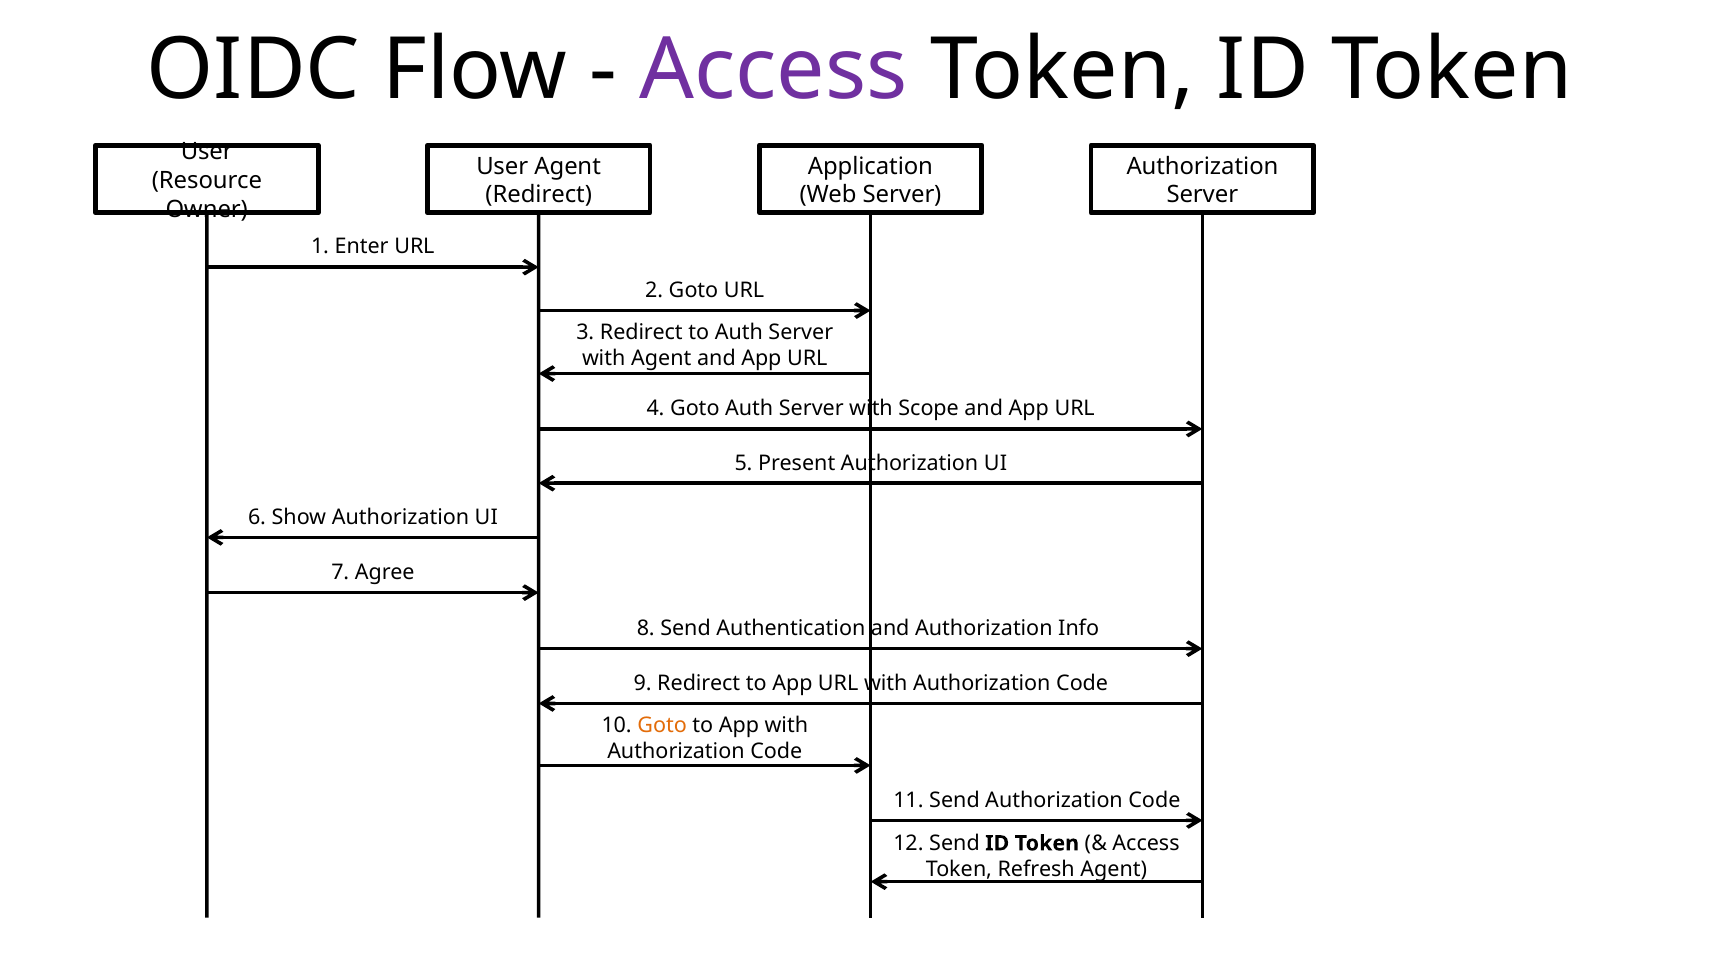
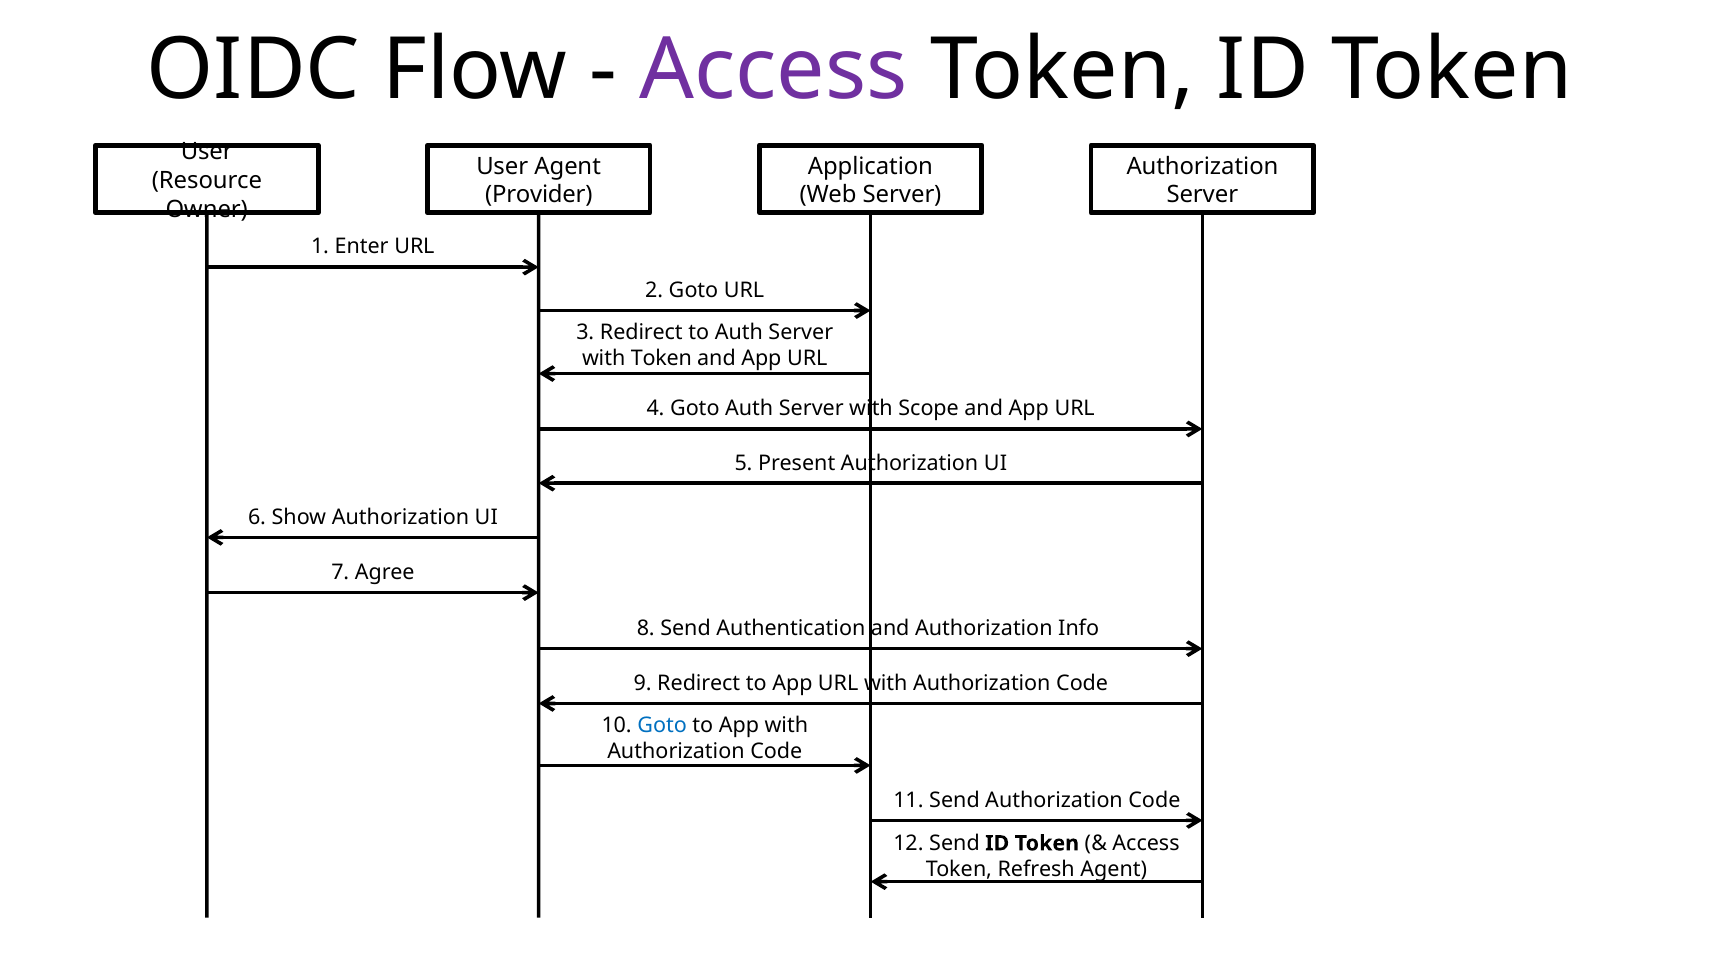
Redirect: Redirect -> Provider (539, 195)
with Agent: Agent -> Token (661, 358)
Goto colour: orange -> blue (662, 726)
